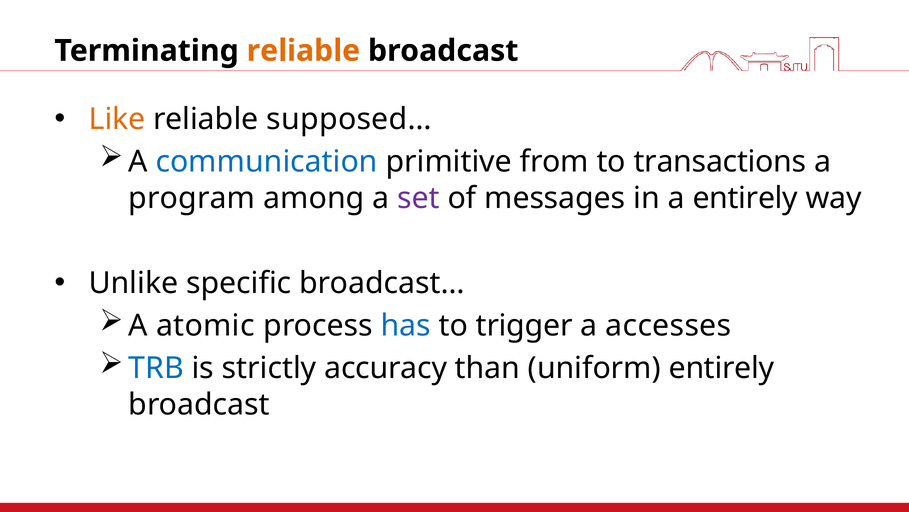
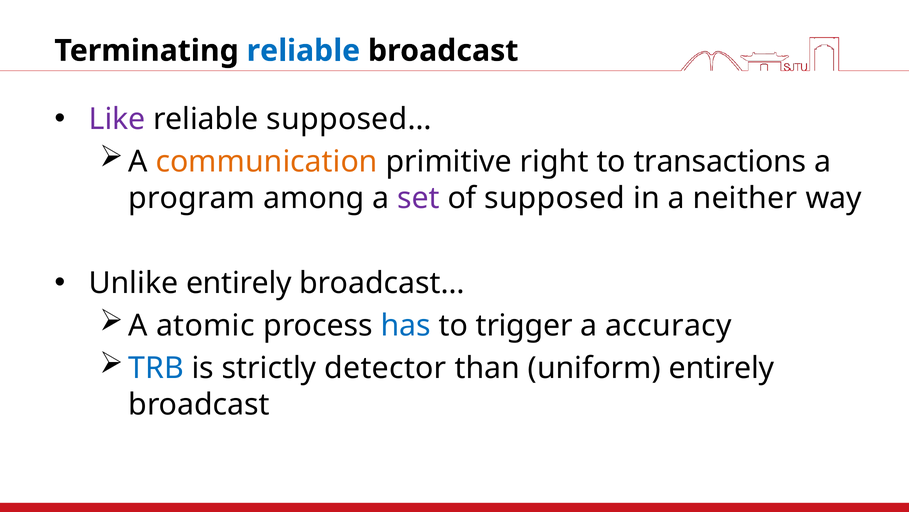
reliable colour: orange -> blue (303, 51)
Like colour: orange -> purple (117, 119)
communication colour: blue -> orange (267, 162)
from: from -> right (554, 162)
messages: messages -> supposed (555, 198)
a entirely: entirely -> neither (745, 198)
Unlike specific: specific -> entirely (239, 283)
accesses: accesses -> accuracy (668, 325)
accuracy: accuracy -> detector (385, 368)
